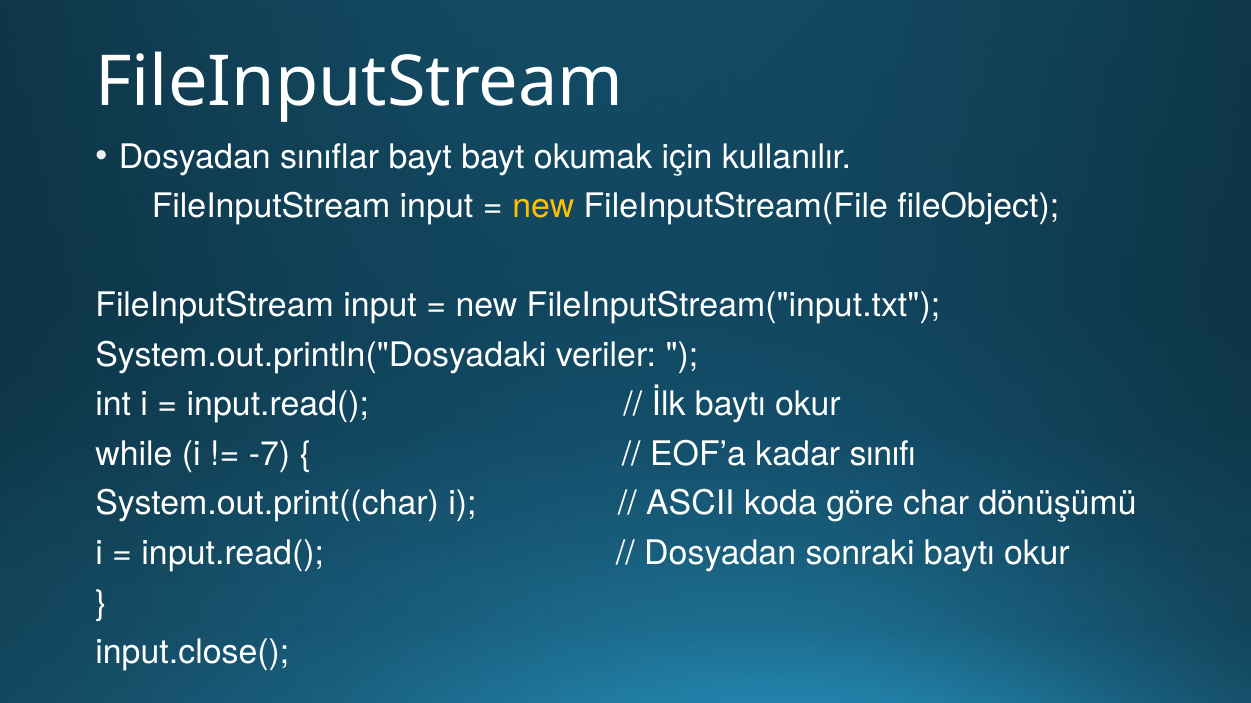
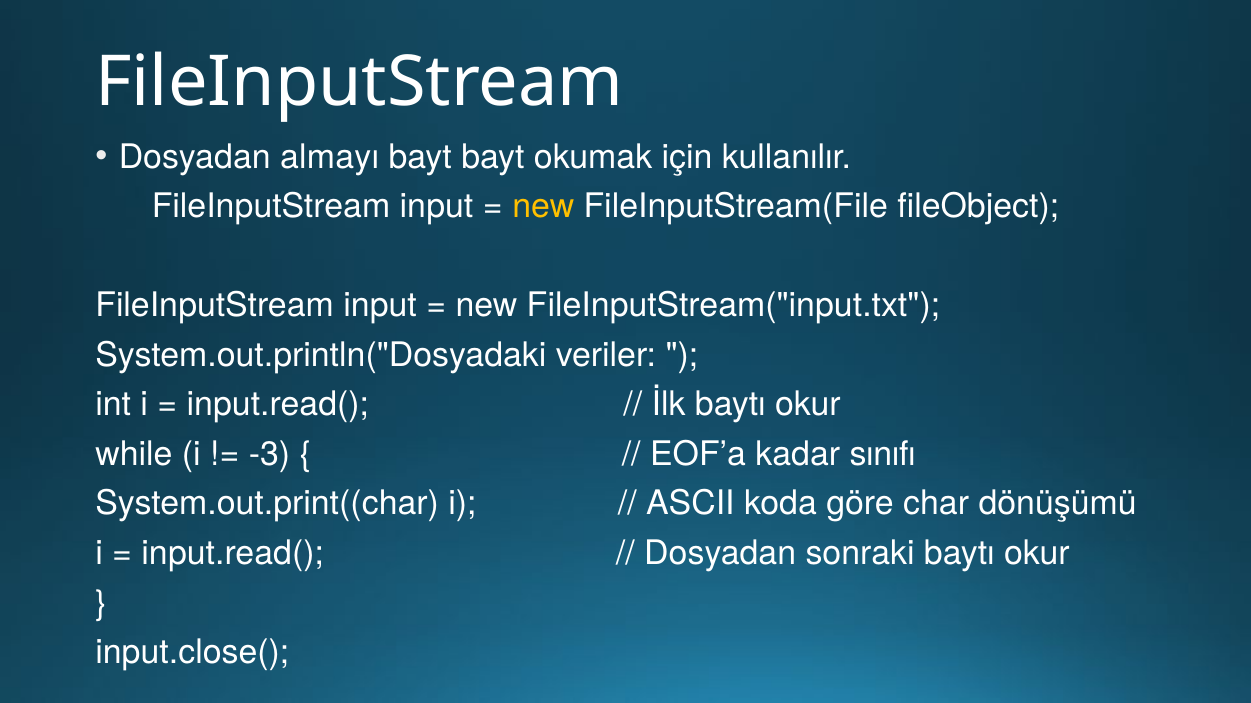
sınıflar: sınıflar -> almayı (330, 157)
-7: -7 -> -3 (269, 455)
